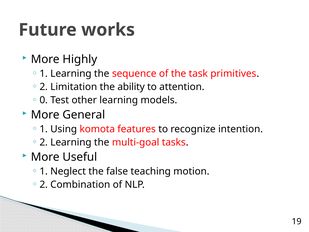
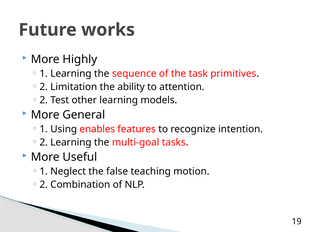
0: 0 -> 2 (44, 100)
komota: komota -> enables (97, 129)
